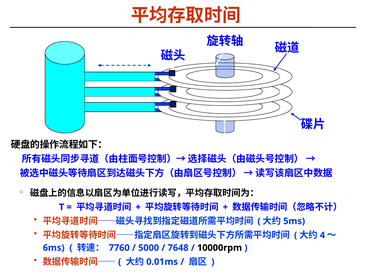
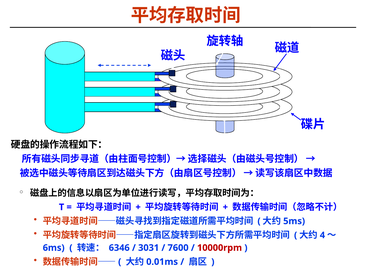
7760: 7760 -> 6346 (119, 247)
5000: 5000 -> 3031 (149, 247)
7648: 7648 -> 7600 (178, 247)
10000rpm colour: black -> red (220, 247)
